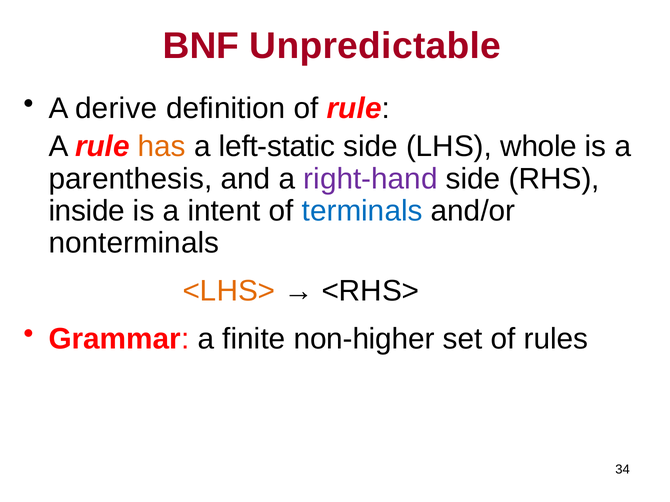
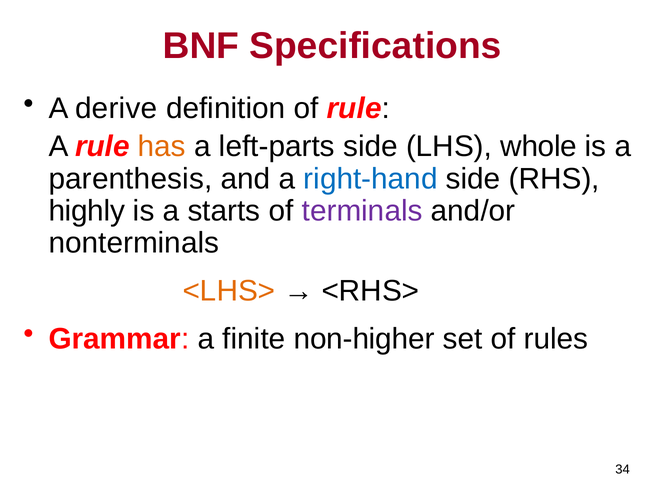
Unpredictable: Unpredictable -> Specifications (375, 46)
left-static: left-static -> left-parts (277, 147)
right-hand colour: purple -> blue (371, 179)
inside: inside -> highly (87, 211)
intent: intent -> starts (224, 211)
terminals colour: blue -> purple (362, 211)
